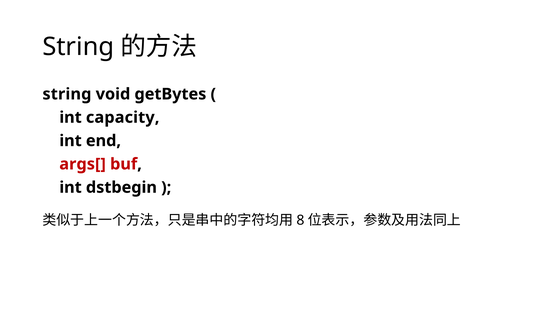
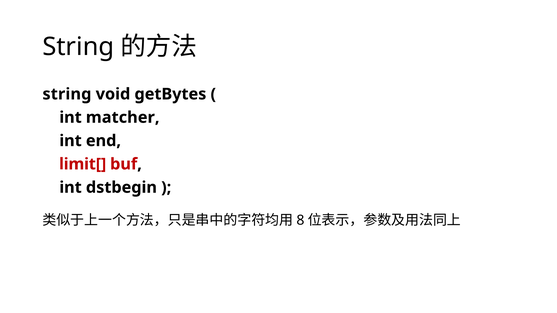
capacity: capacity -> matcher (123, 118)
args[: args[ -> limit[ (83, 164)
